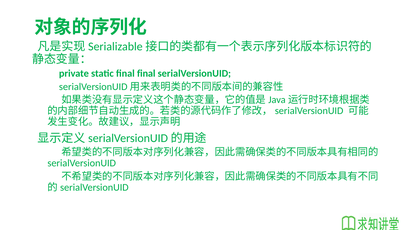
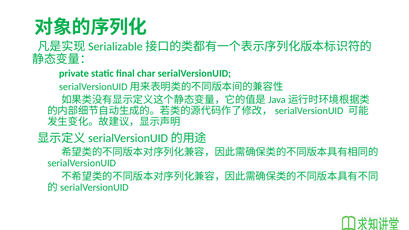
final final: final -> char (146, 73)
